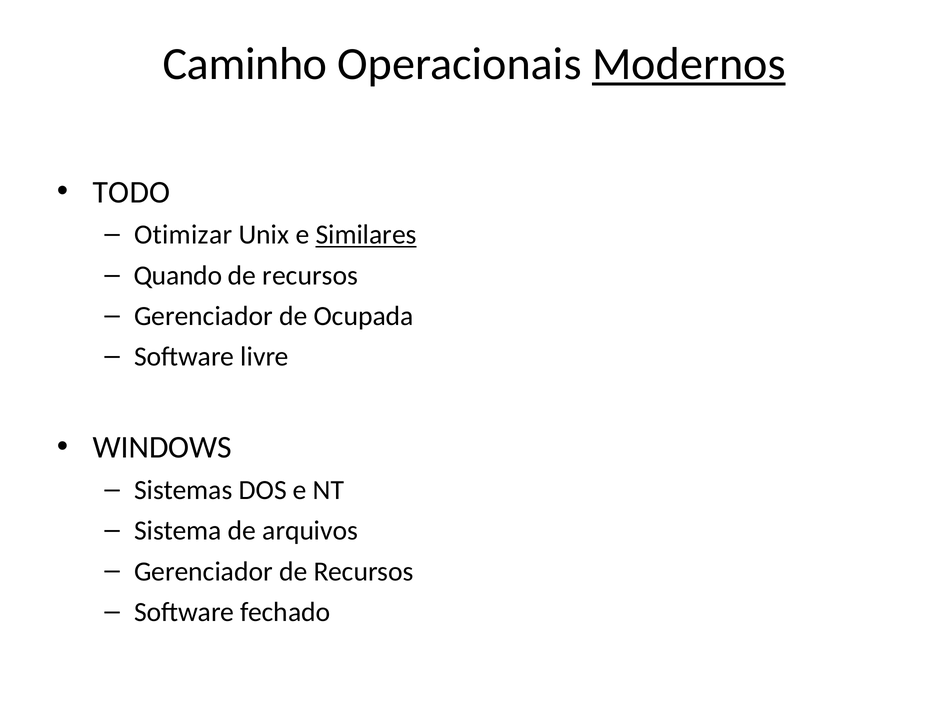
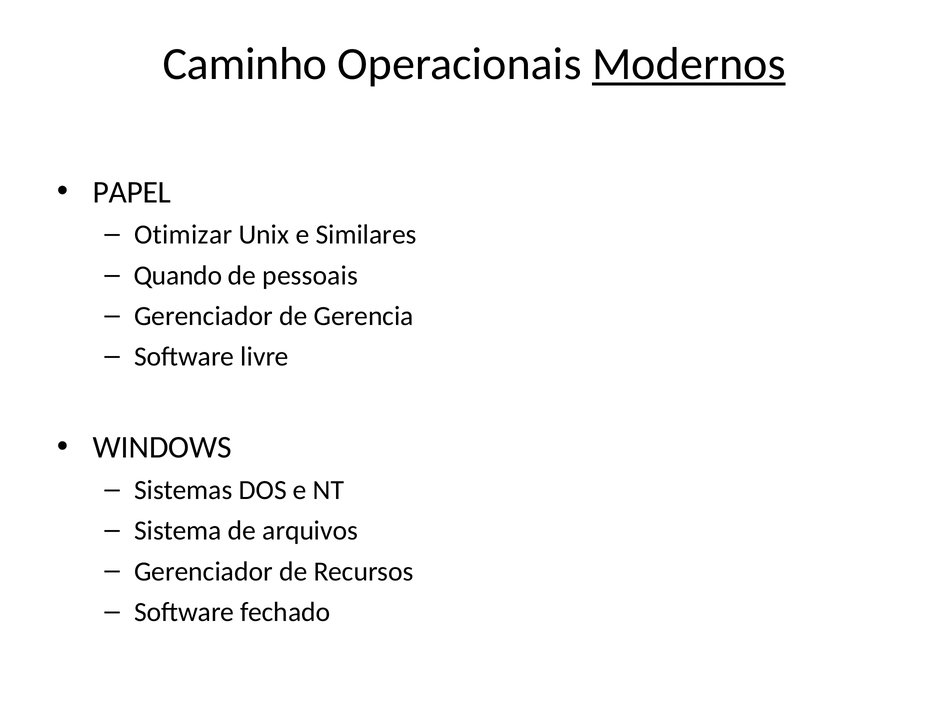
TODO: TODO -> PAPEL (132, 192)
Similares underline: present -> none (366, 235)
recursos: recursos -> pessoais (310, 275)
Ocupada: Ocupada -> Gerencia (364, 316)
